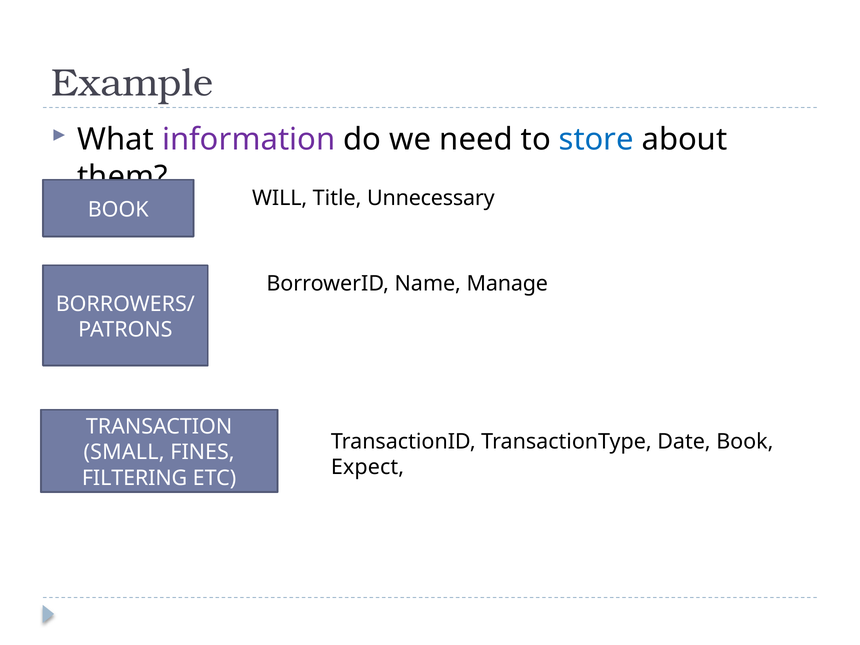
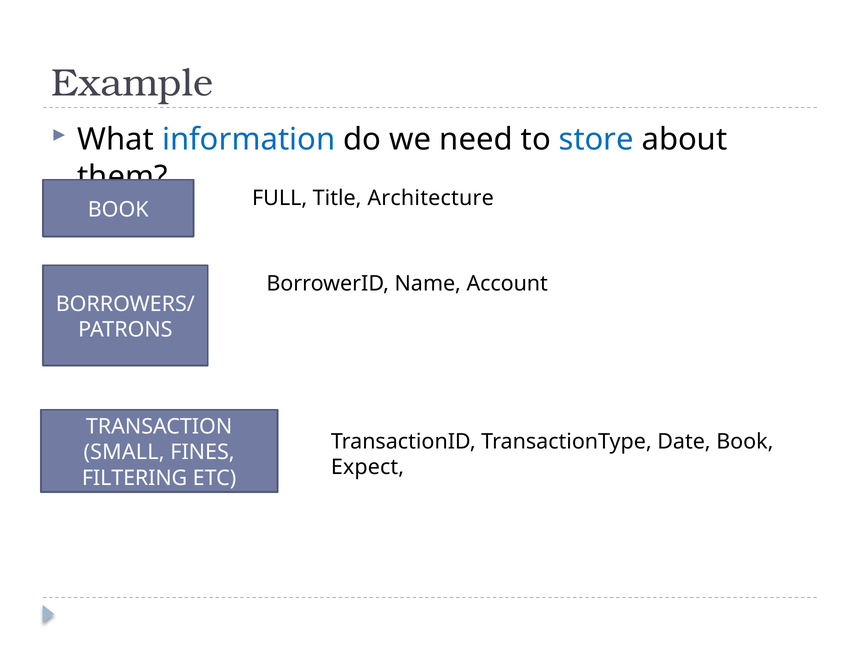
information colour: purple -> blue (249, 140)
WILL: WILL -> FULL (280, 198)
Unnecessary: Unnecessary -> Architecture (431, 198)
Manage: Manage -> Account (507, 284)
